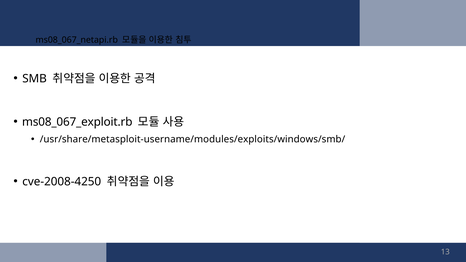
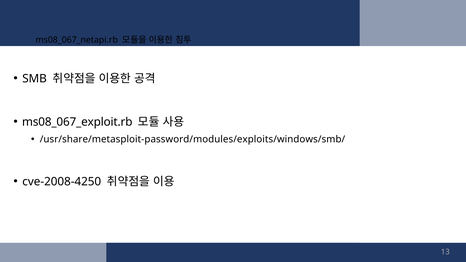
/usr/share/metasploit-username/modules/exploits/windows/smb/: /usr/share/metasploit-username/modules/exploits/windows/smb/ -> /usr/share/metasploit-password/modules/exploits/windows/smb/ (192, 139)
